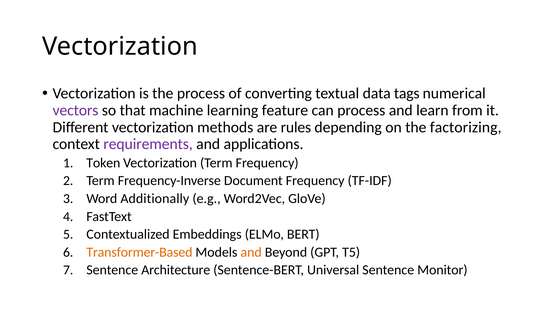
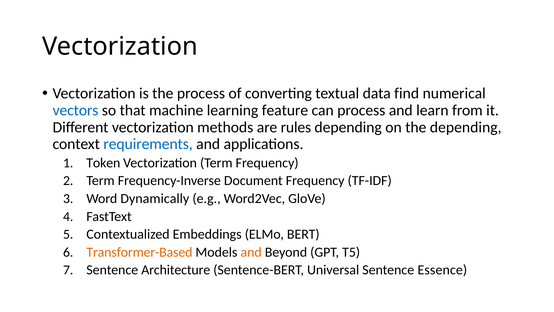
tags: tags -> find (407, 93)
vectors colour: purple -> blue (76, 110)
the factorizing: factorizing -> depending (466, 127)
requirements colour: purple -> blue (148, 144)
Additionally: Additionally -> Dynamically (155, 198)
Monitor: Monitor -> Essence (442, 270)
